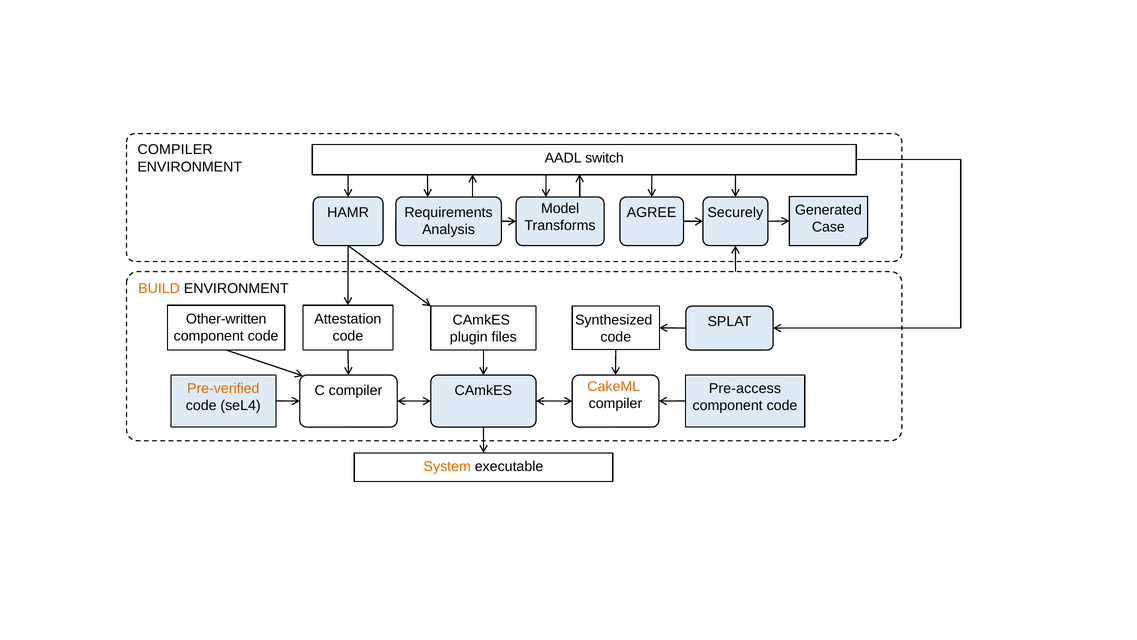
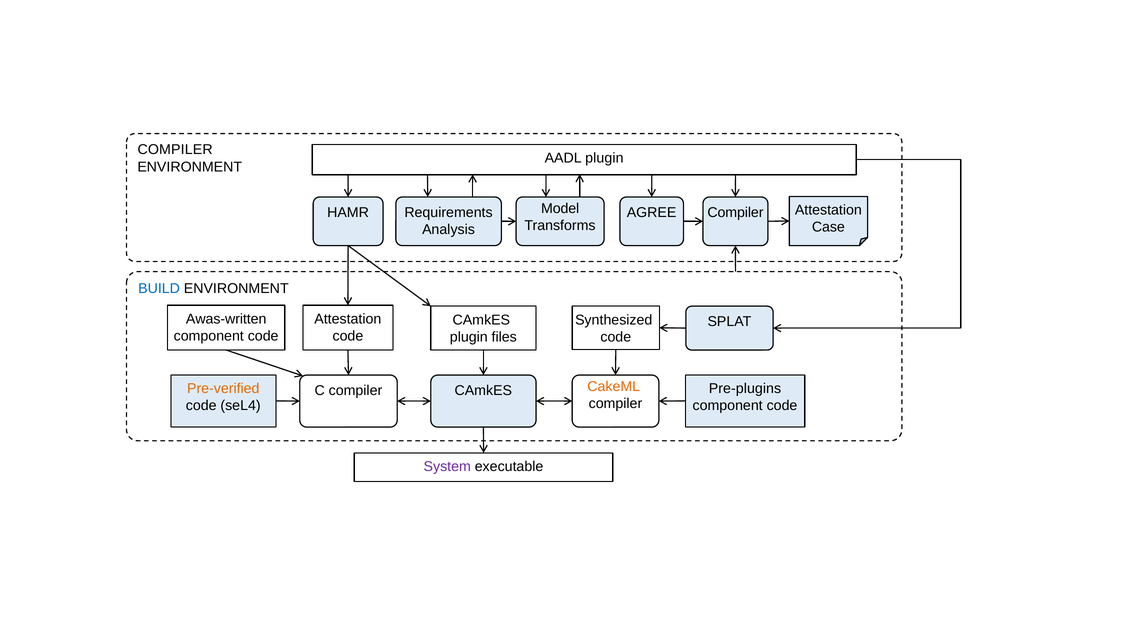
AADL switch: switch -> plugin (604, 158)
Generated: Generated -> Attestation (828, 210)
AGREE Securely: Securely -> Compiler (735, 212)
BUILD colour: orange -> blue (159, 288)
Other-written: Other-written -> Awas-written (226, 319)
Pre-access: Pre-access -> Pre-plugins (745, 388)
System colour: orange -> purple (447, 466)
